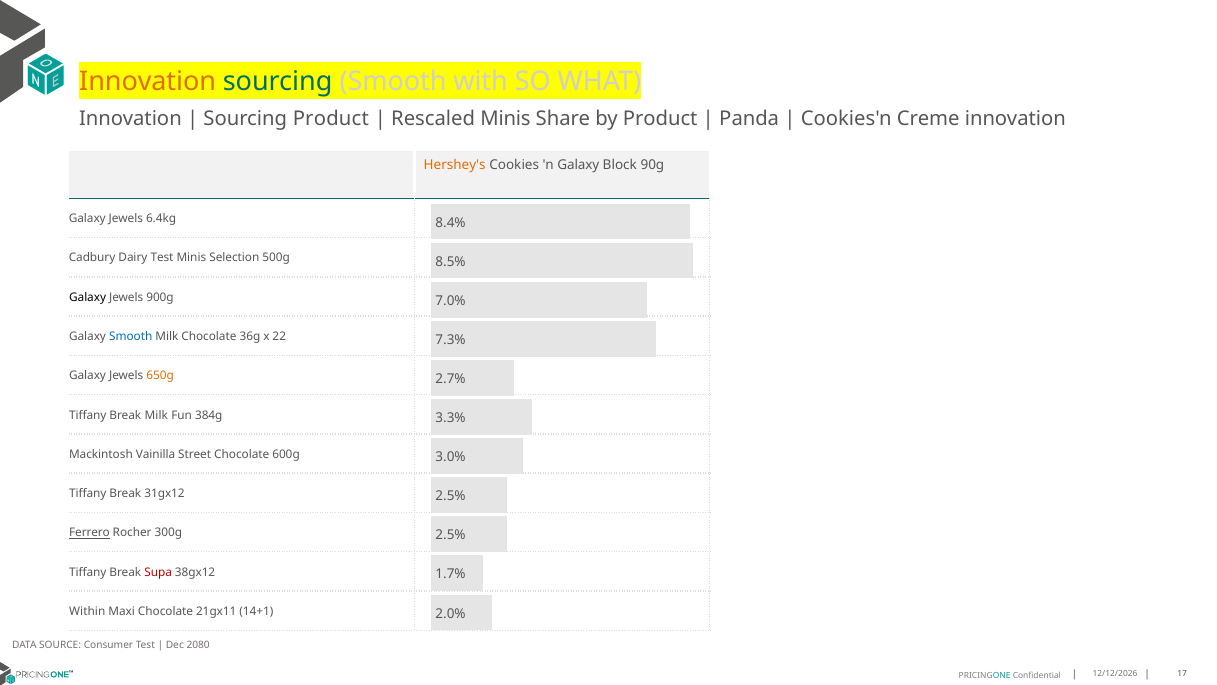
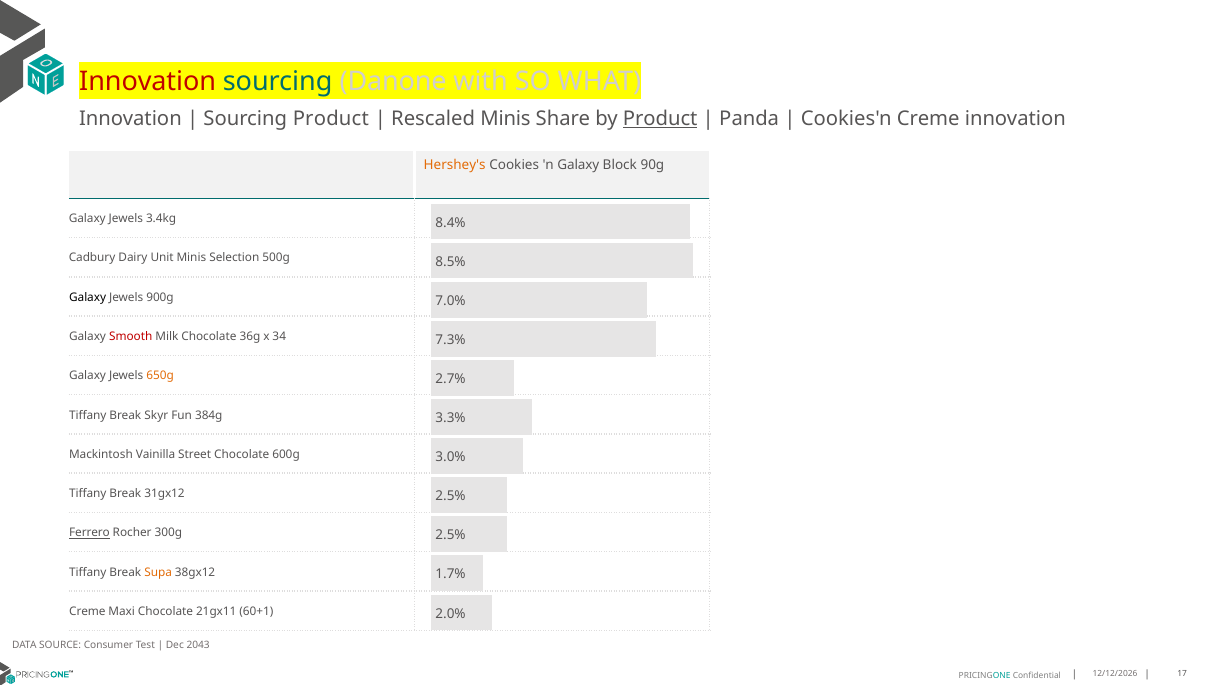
Innovation colour: orange -> red (148, 82)
sourcing Smooth: Smooth -> Danone (393, 82)
Product underline: none -> present (660, 119)
6.4kg: 6.4kg -> 3.4kg (161, 218)
Dairy Test: Test -> Unit (162, 258)
Smooth colour: blue -> red (131, 336)
22: 22 -> 34 (279, 336)
Break Milk: Milk -> Skyr (156, 415)
Supa colour: red -> orange (158, 572)
Within: Within -> Creme (87, 611)
14+1: 14+1 -> 60+1 (256, 611)
2080: 2080 -> 2043 (198, 645)
